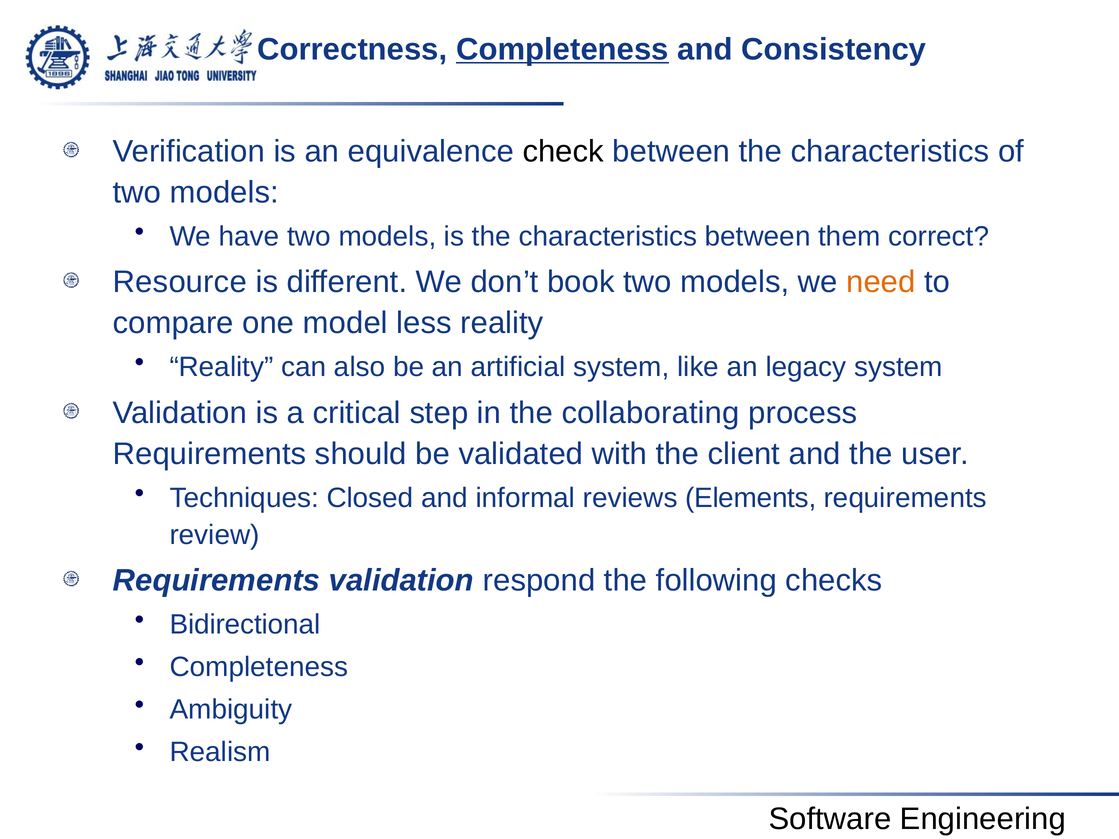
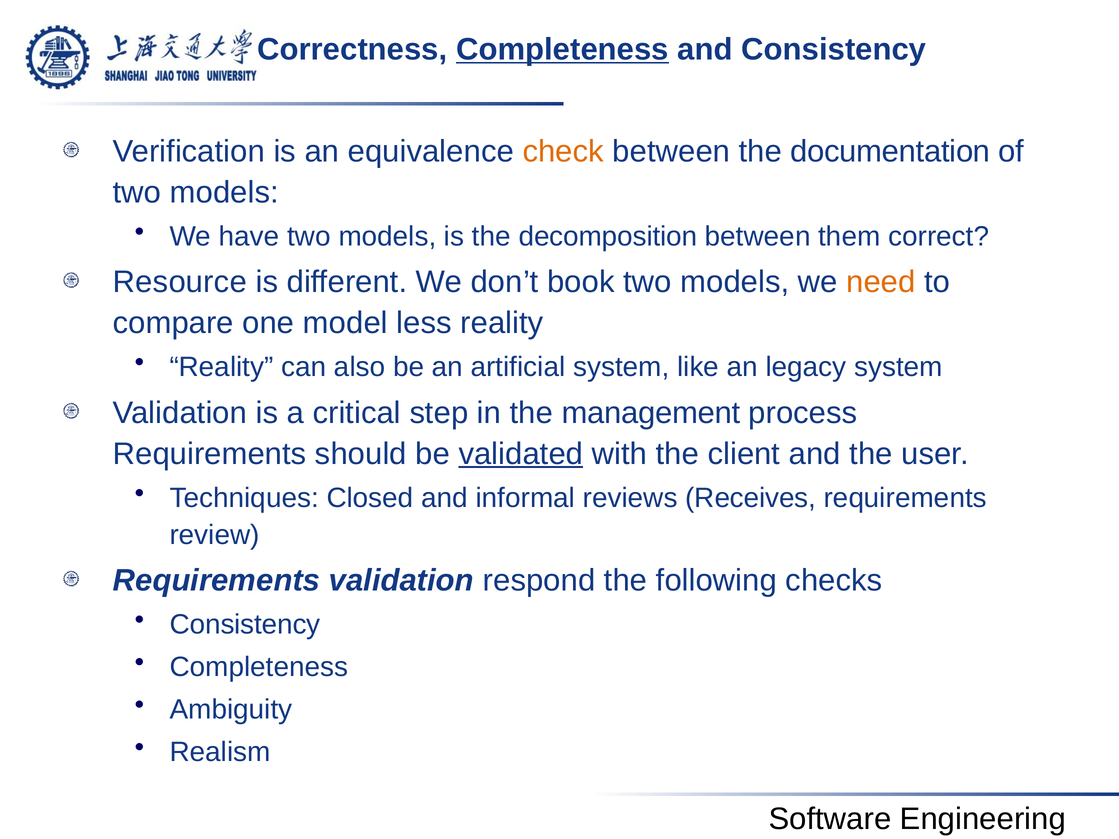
check colour: black -> orange (563, 151)
between the characteristics: characteristics -> documentation (890, 151)
is the characteristics: characteristics -> decomposition (608, 237)
collaborating: collaborating -> management (651, 413)
validated underline: none -> present (521, 454)
Elements: Elements -> Receives (751, 498)
Bidirectional: Bidirectional -> Consistency (245, 625)
